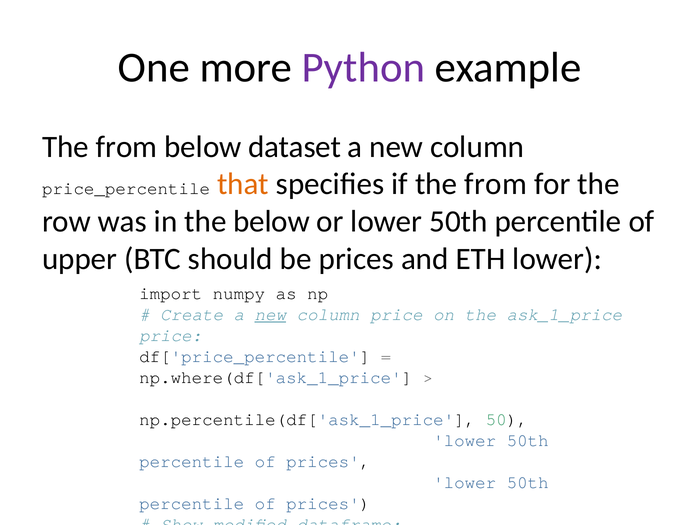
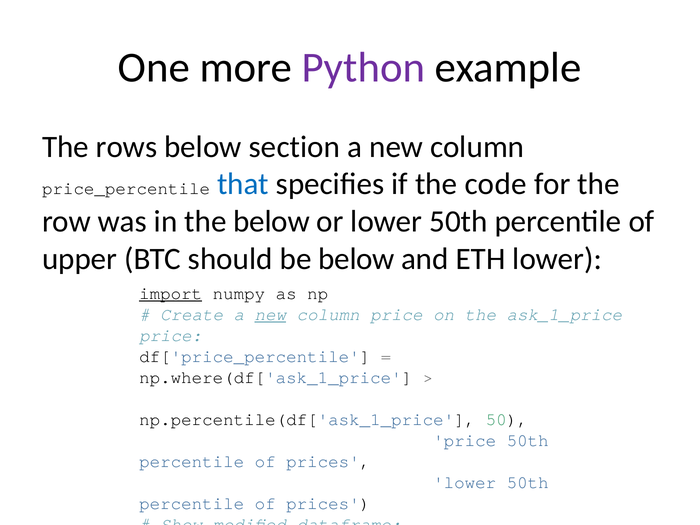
from: from -> rows (127, 147)
dataset: dataset -> section (294, 147)
that colour: orange -> blue (243, 184)
if the from: from -> code (496, 184)
be prices: prices -> below (356, 259)
import underline: none -> present (171, 293)
lower: lower -> price (465, 440)
